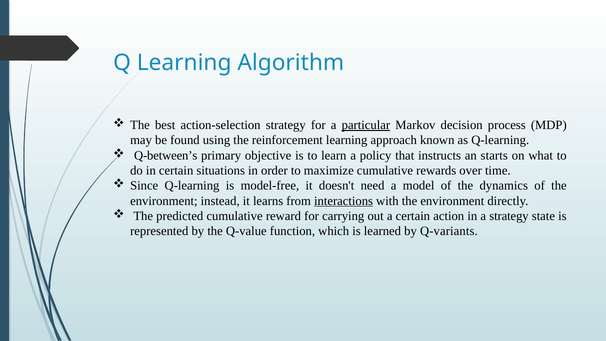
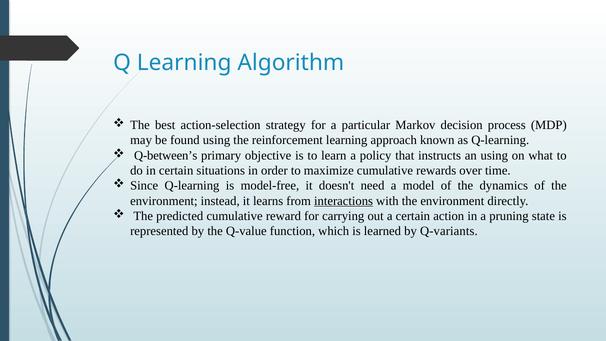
particular underline: present -> none (366, 125)
an starts: starts -> using (494, 155)
a strategy: strategy -> pruning (509, 216)
